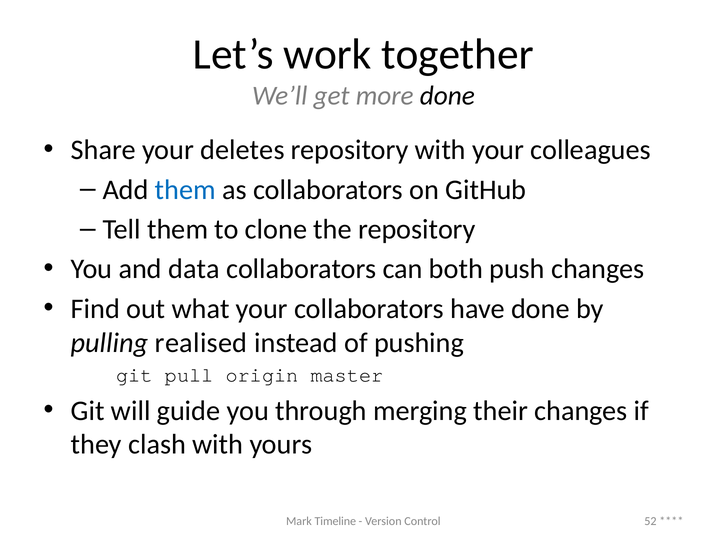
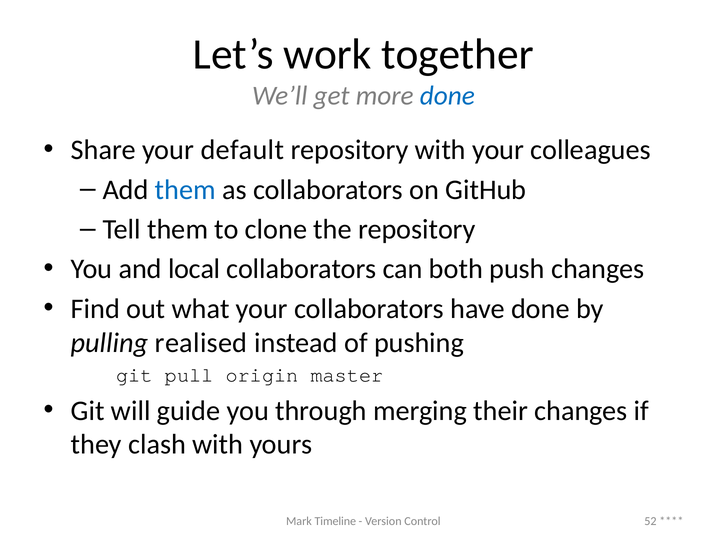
done colour: black -> blue (447, 96)
deletes: deletes -> default (242, 150)
data: data -> local (194, 269)
